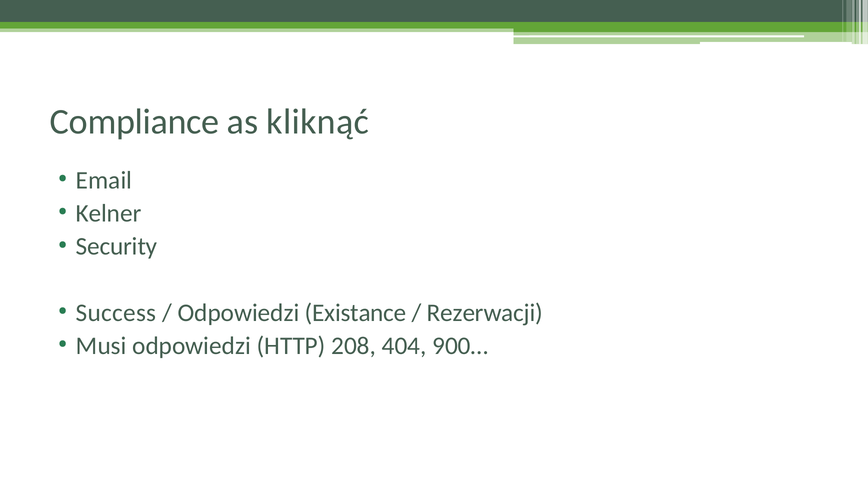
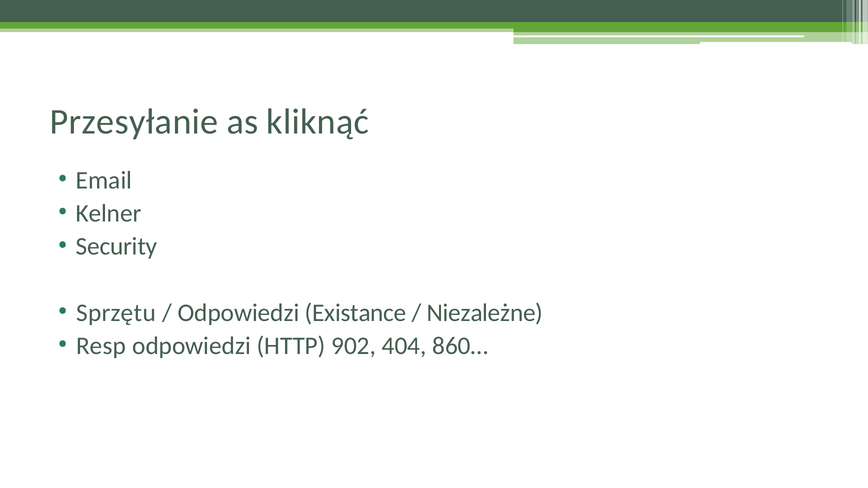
Compliance: Compliance -> Przesyłanie (134, 122)
Success: Success -> Sprzętu (116, 313)
Rezerwacji: Rezerwacji -> Niezależne (485, 313)
Musi: Musi -> Resp (101, 346)
208: 208 -> 902 (354, 346)
900…: 900… -> 860… (460, 346)
